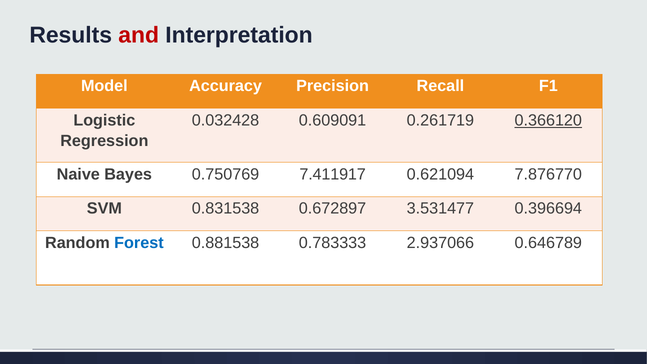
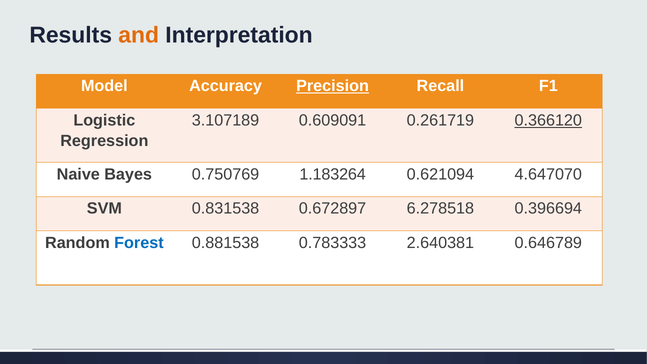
and colour: red -> orange (139, 35)
Precision underline: none -> present (333, 86)
0.032428: 0.032428 -> 3.107189 (226, 120)
7.411917: 7.411917 -> 1.183264 (333, 174)
7.876770: 7.876770 -> 4.647070 (548, 174)
3.531477: 3.531477 -> 6.278518 (440, 209)
2.937066: 2.937066 -> 2.640381 (440, 243)
